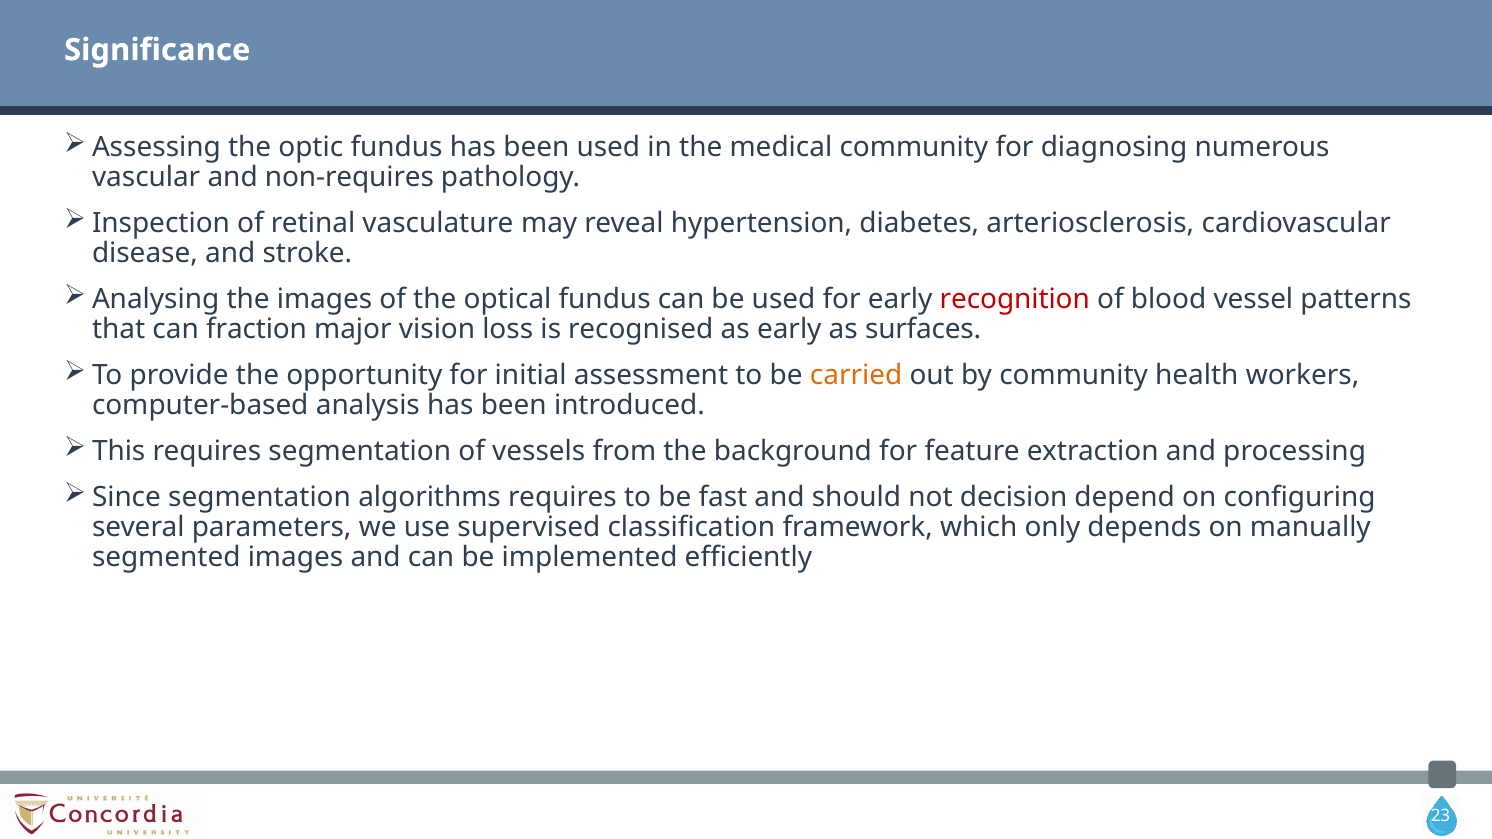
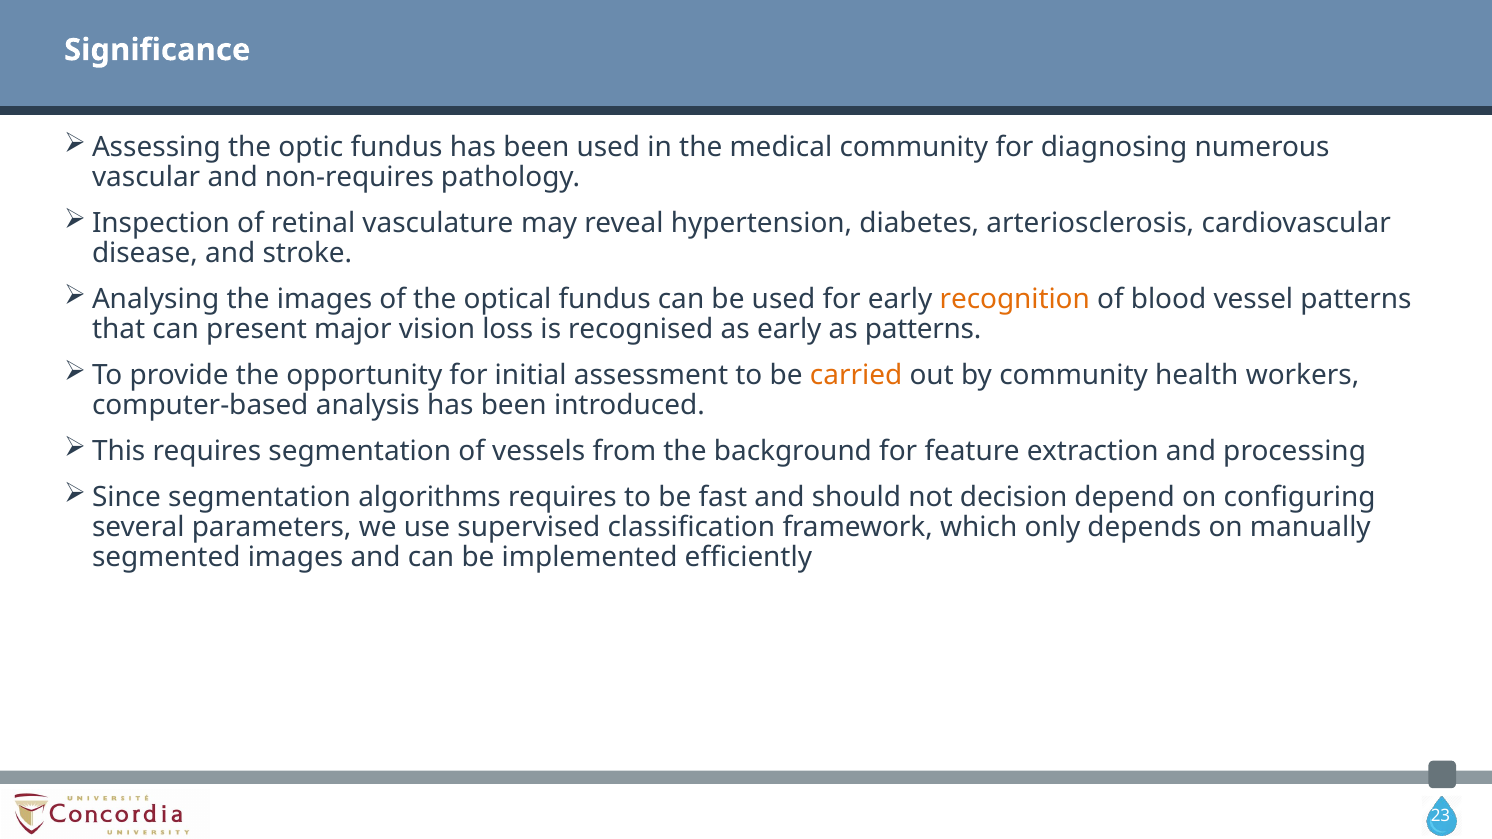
recognition colour: red -> orange (1015, 299)
fraction: fraction -> present (257, 330)
as surfaces: surfaces -> patterns (923, 330)
